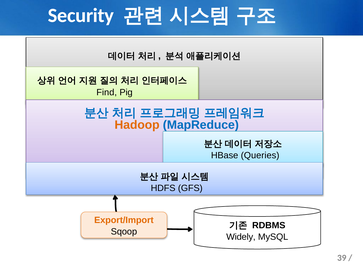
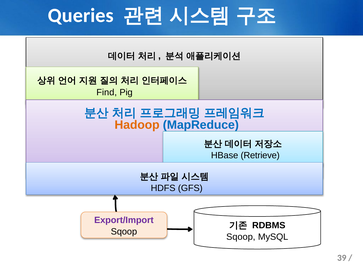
Security: Security -> Queries (81, 15)
Queries: Queries -> Retrieve (260, 155)
Export/Import colour: orange -> purple (124, 220)
Widely: Widely -> Sqoop (241, 237)
